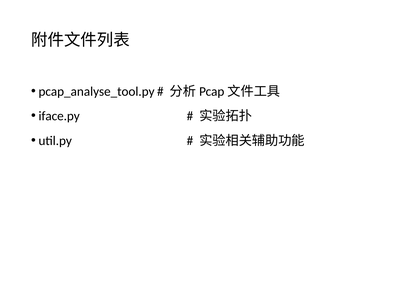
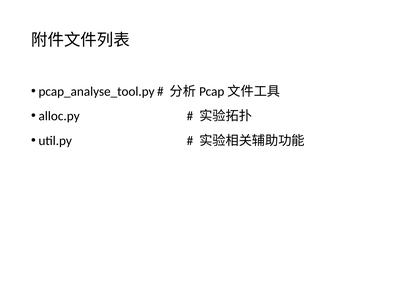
iface.py: iface.py -> alloc.py (59, 116)
